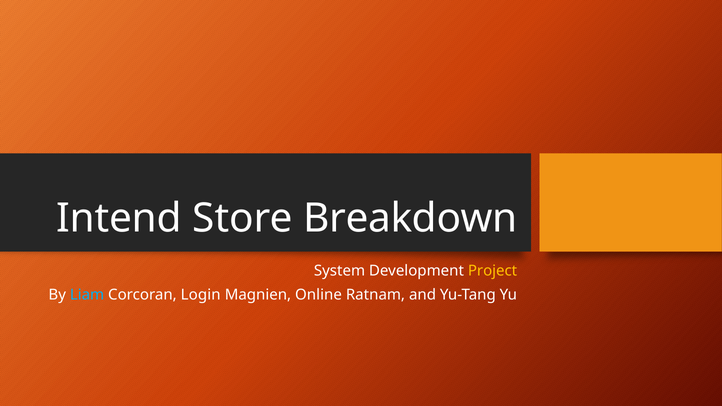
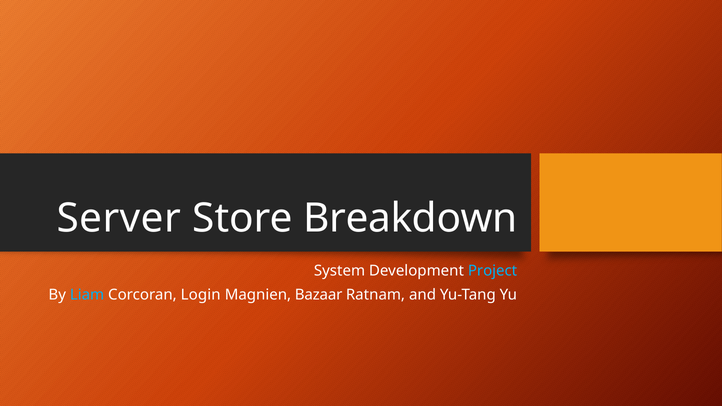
Intend: Intend -> Server (119, 218)
Project colour: yellow -> light blue (493, 271)
Online: Online -> Bazaar (319, 295)
